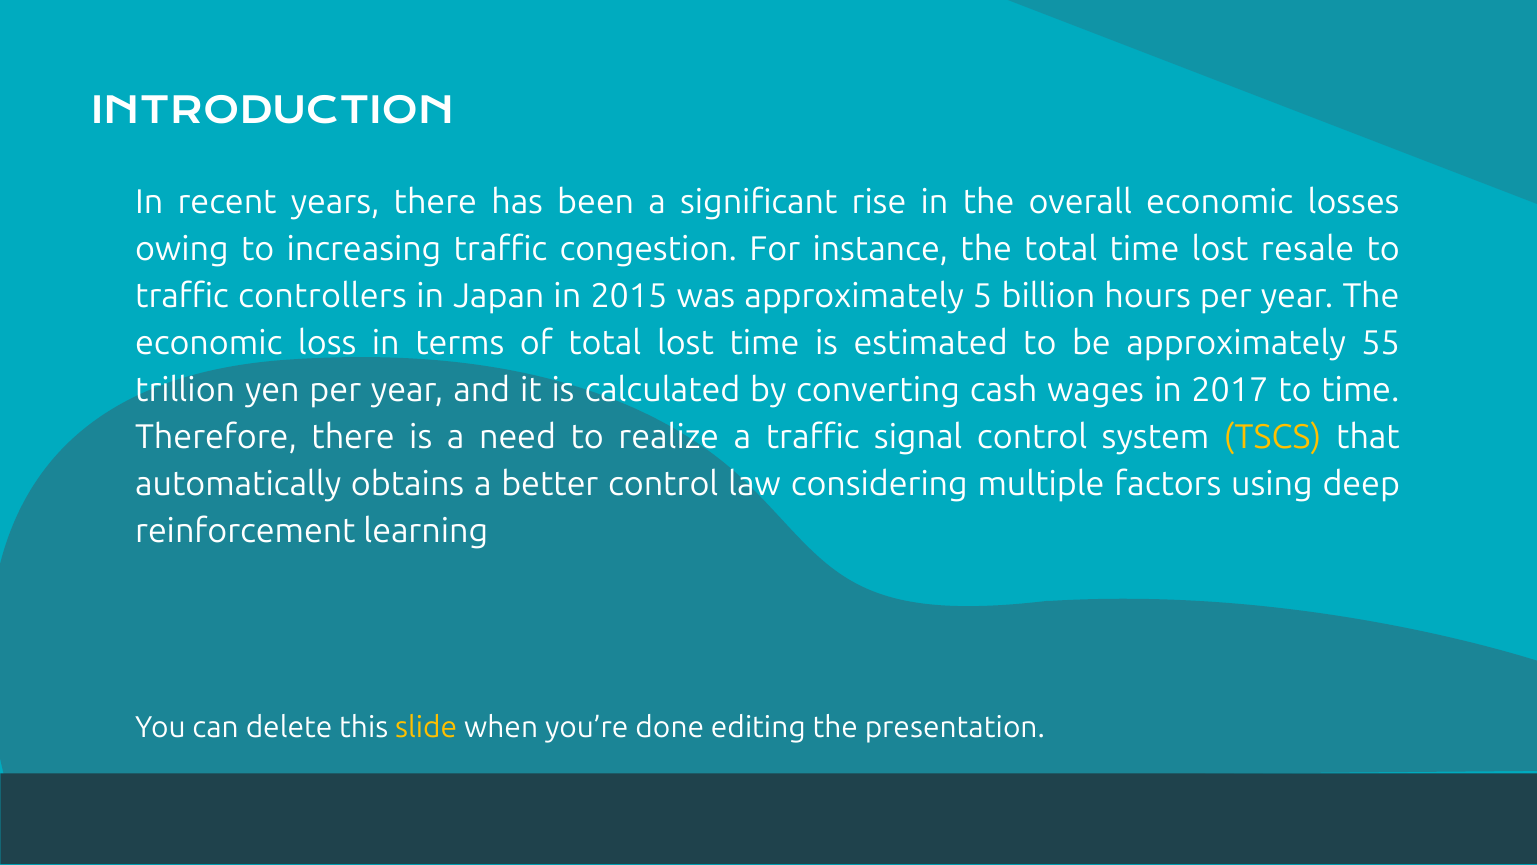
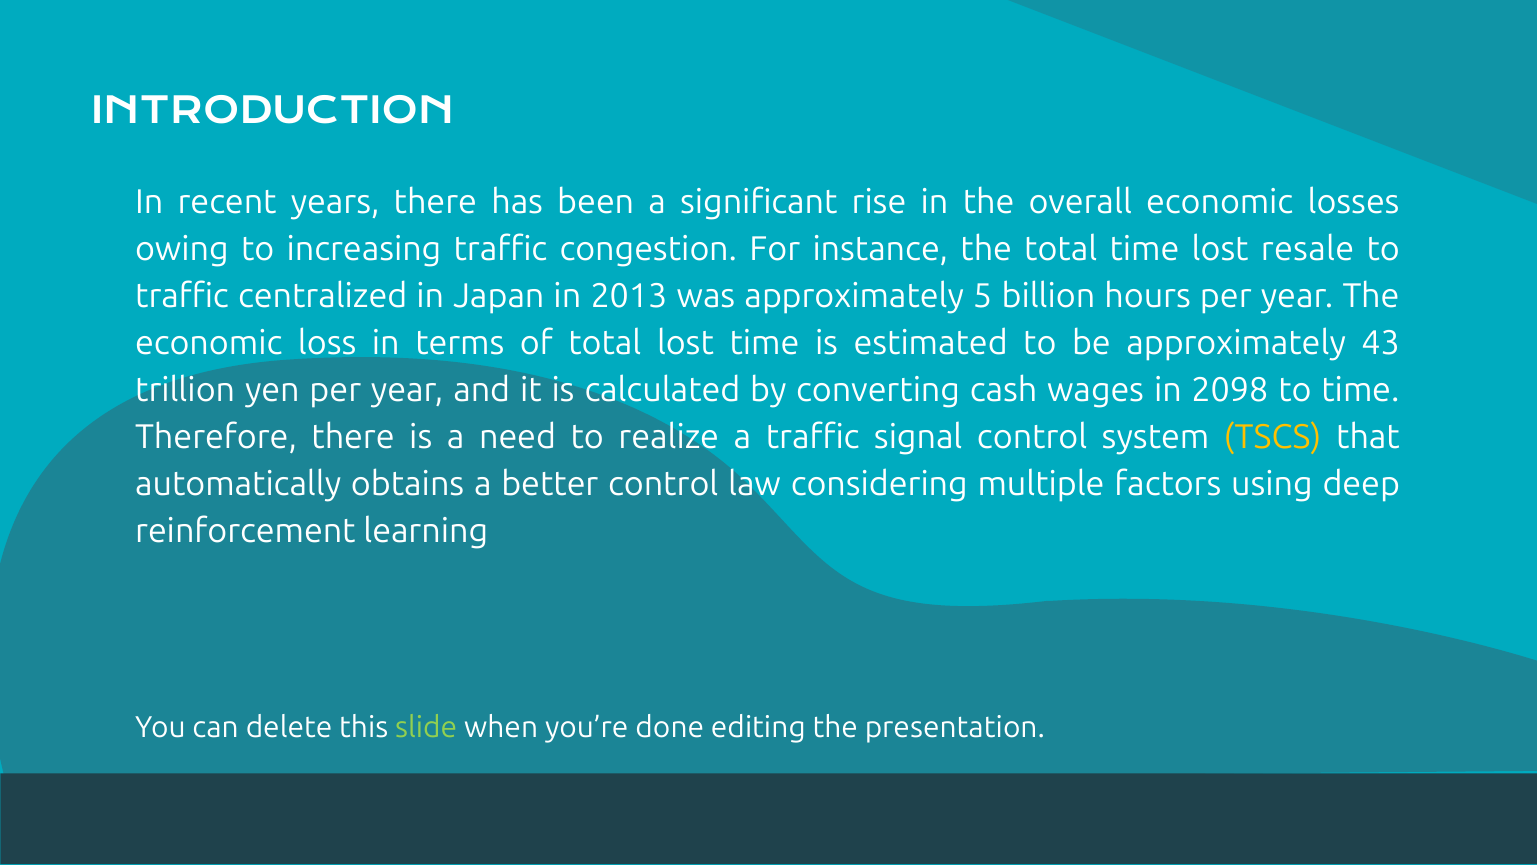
controllers: controllers -> centralized (323, 296)
2015: 2015 -> 2013 (629, 296)
55: 55 -> 43 (1381, 343)
2017: 2017 -> 2098 (1230, 390)
slide colour: yellow -> light green (426, 727)
